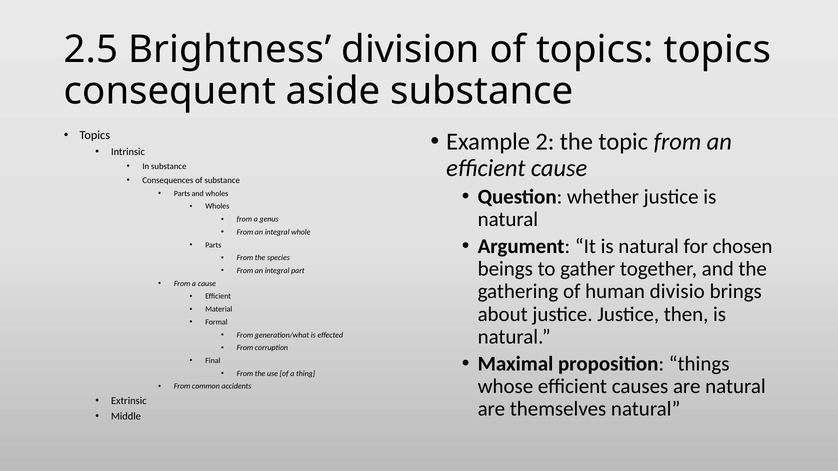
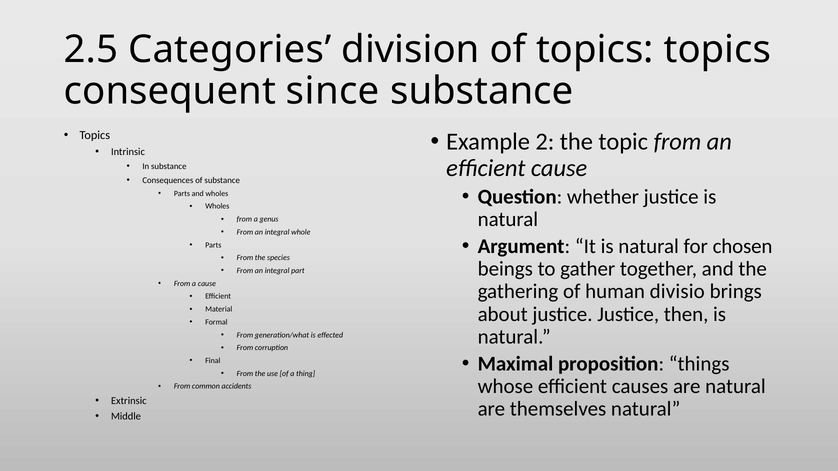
Brightness: Brightness -> Categories (230, 50)
aside: aside -> since (333, 91)
